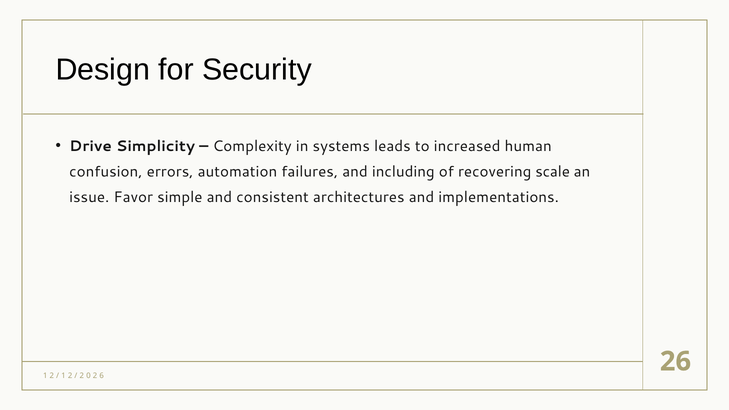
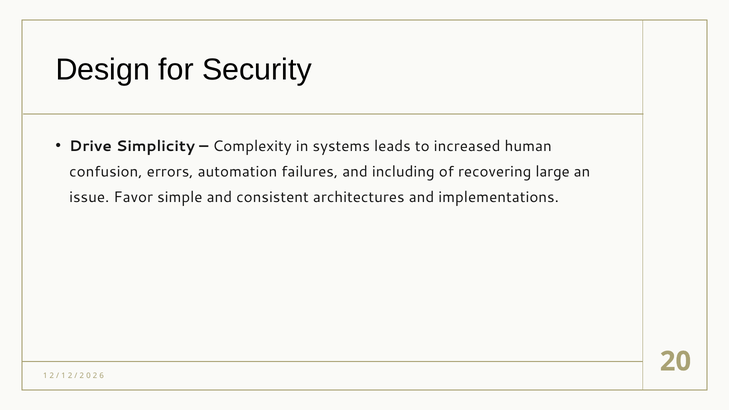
scale: scale -> large (553, 172)
26: 26 -> 20 (676, 361)
